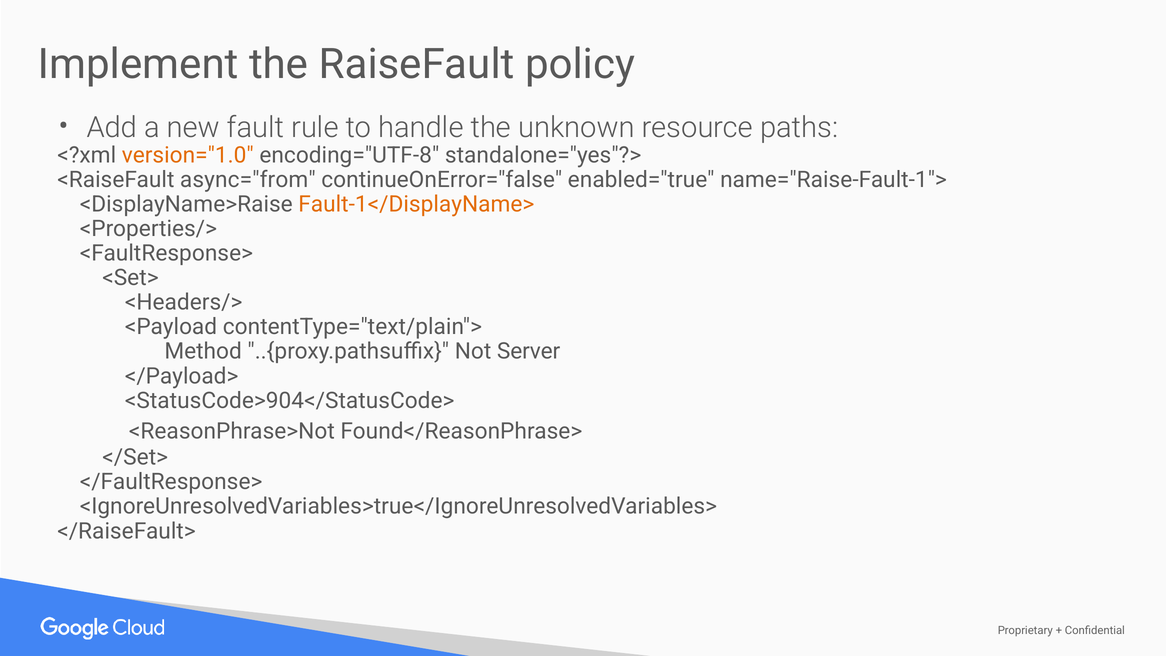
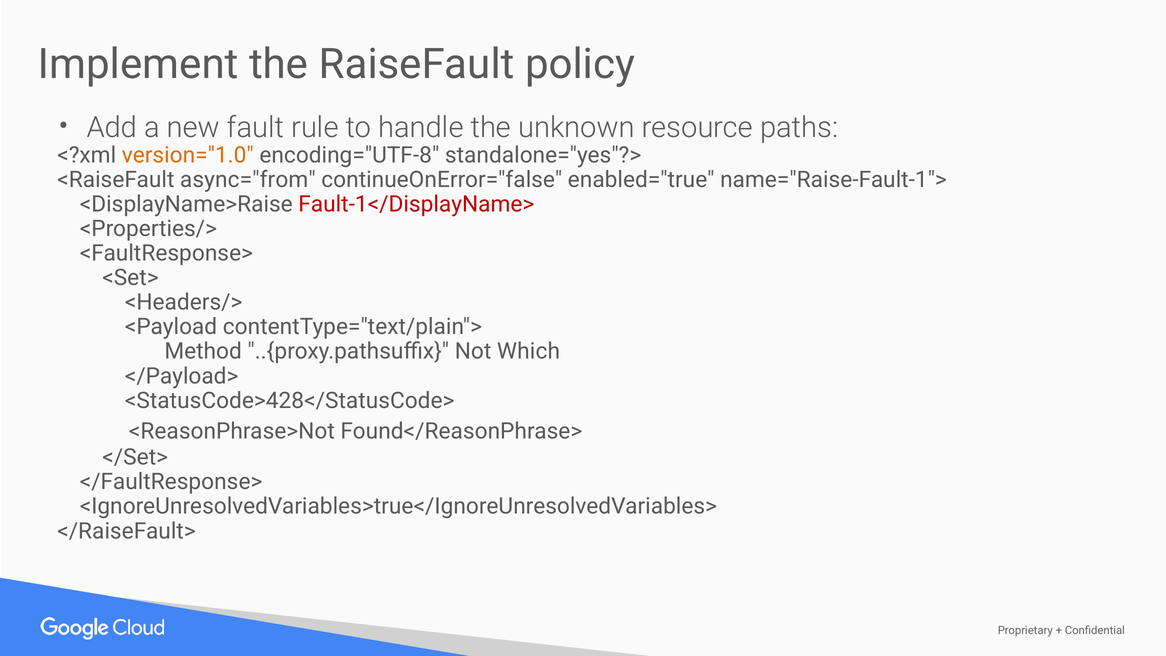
Fault-1</DisplayName> colour: orange -> red (416, 204)
Server: Server -> Which (528, 351)
<StatusCode>904</StatusCode>: <StatusCode>904</StatusCode> -> <StatusCode>428</StatusCode> (290, 400)
